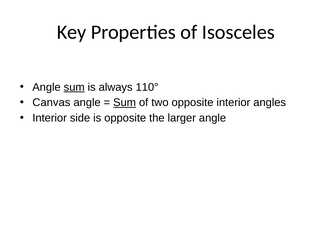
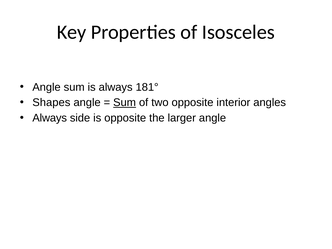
sum underline: present -> none (74, 87)
110°: 110° -> 181° (147, 87)
Canvas: Canvas -> Shapes (51, 103)
Interior: Interior -> Always (50, 118)
